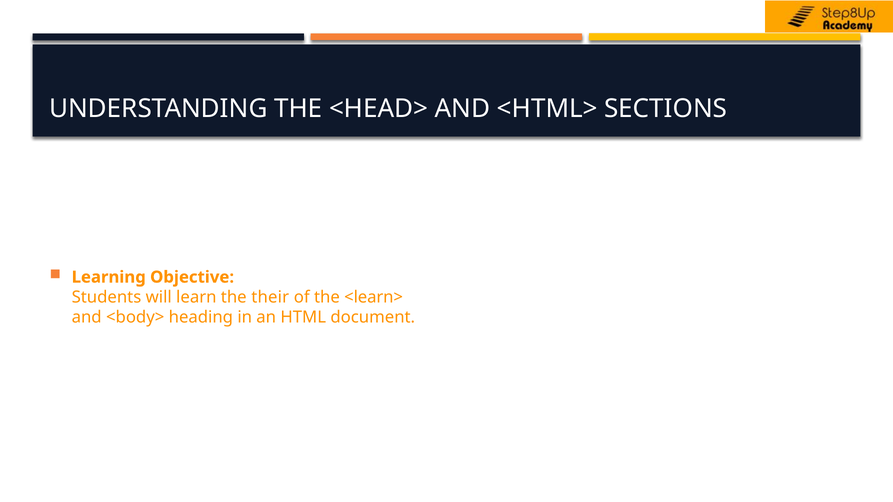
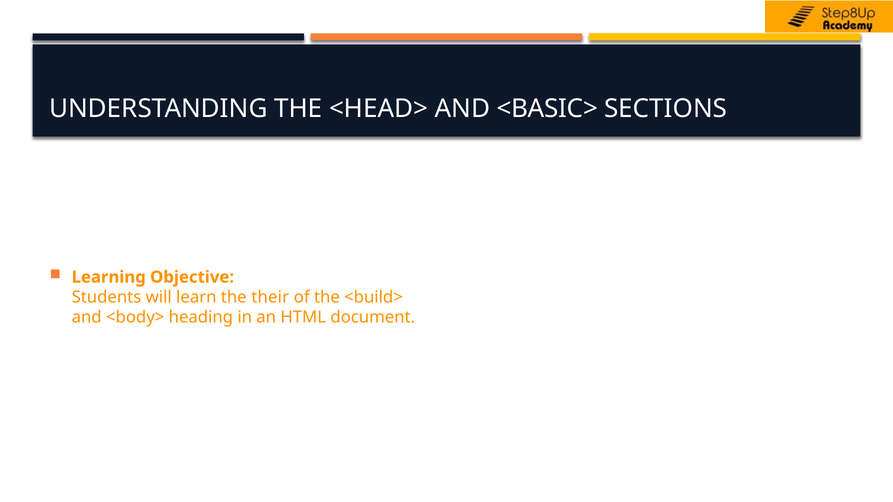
<HTML>: <HTML> -> <BASIC> (547, 109)
<learn>: <learn> -> <build> (374, 297)
